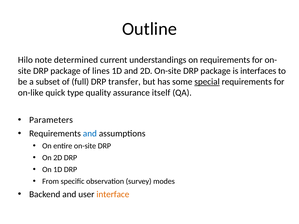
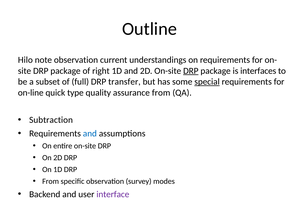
note determined: determined -> observation (76, 60)
lines: lines -> right (101, 71)
DRP underline: none -> present (191, 71)
on-like: on-like -> on-line (31, 93)
assurance itself: itself -> from (161, 93)
Parameters: Parameters -> Subtraction (51, 120)
interface colour: orange -> purple (113, 194)
